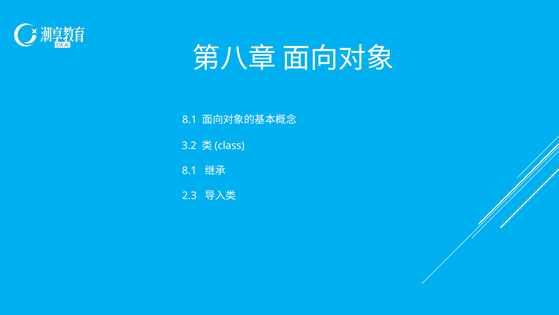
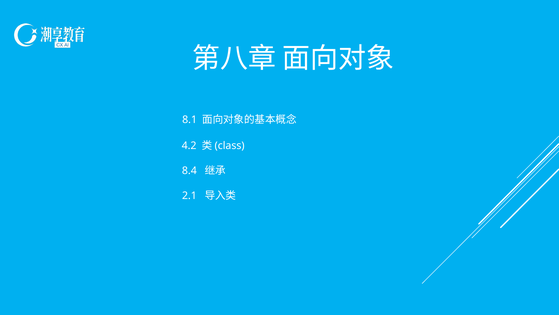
3.2: 3.2 -> 4.2 (189, 146)
8.1: 8.1 -> 8.4 (189, 170)
2.3: 2.3 -> 2.1 (189, 195)
